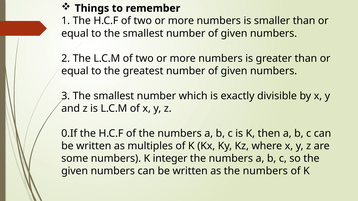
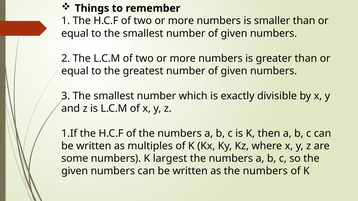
0.If: 0.If -> 1.If (69, 134)
integer: integer -> largest (170, 159)
